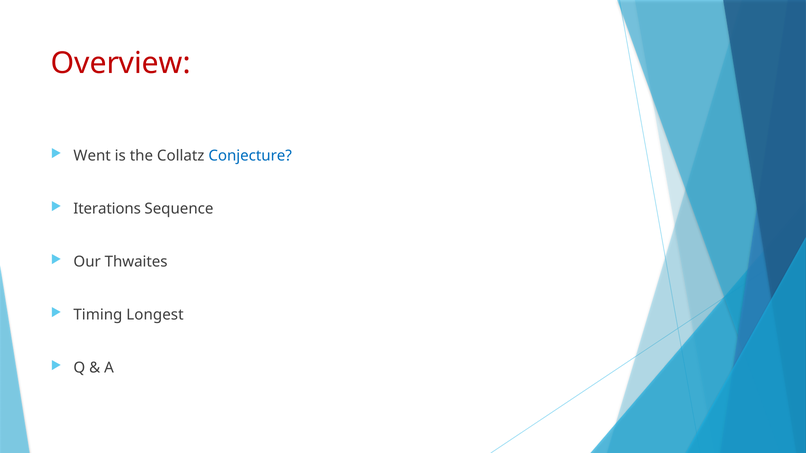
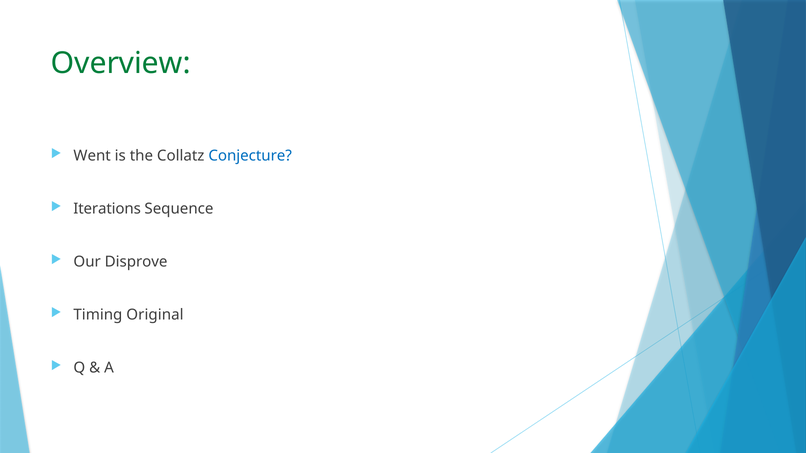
Overview colour: red -> green (121, 64)
Thwaites: Thwaites -> Disprove (136, 262)
Longest: Longest -> Original (155, 315)
